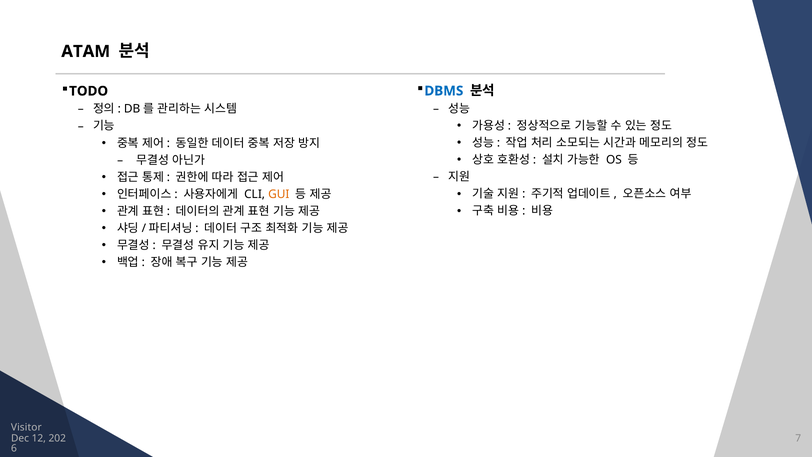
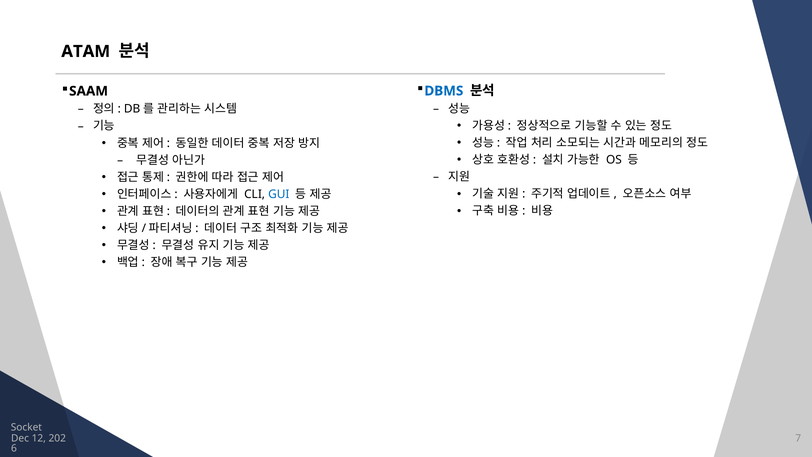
TODO: TODO -> SAAM (89, 91)
GUI colour: orange -> blue (279, 194)
Visitor: Visitor -> Socket (26, 427)
